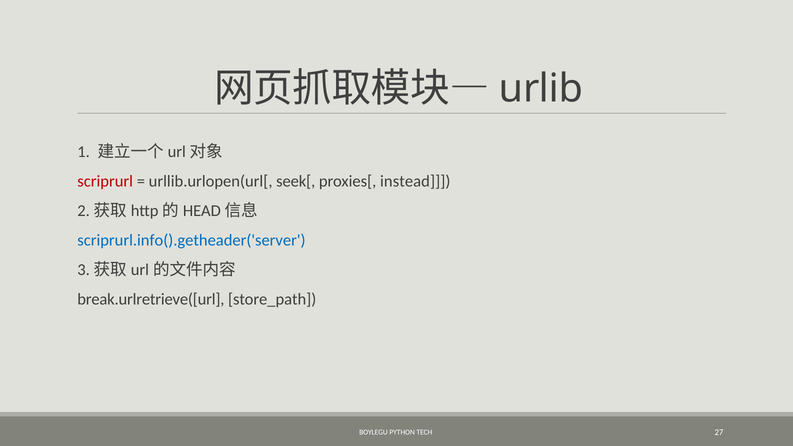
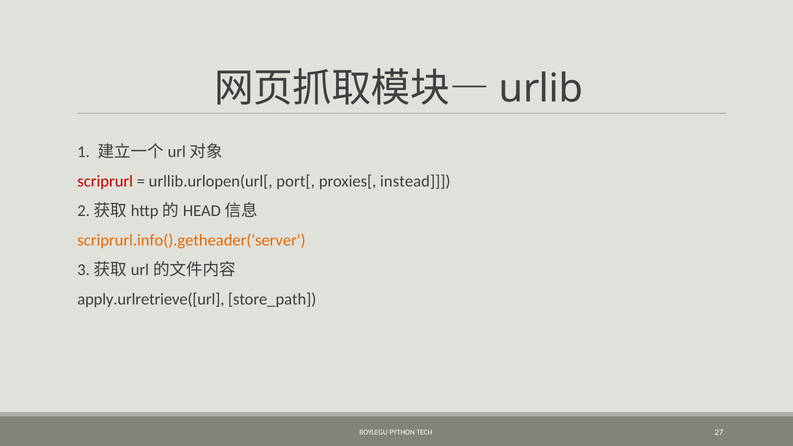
seek[: seek[ -> port[ (296, 181)
scriprurl.info().getheader('server colour: blue -> orange (191, 240)
break.urlretrieve([url: break.urlretrieve([url -> apply.urlretrieve([url (151, 299)
